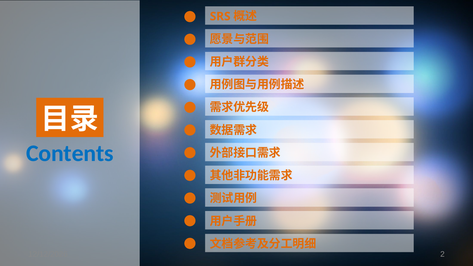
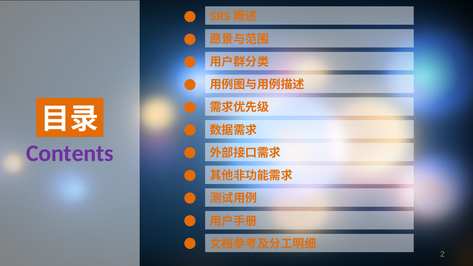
Contents colour: blue -> purple (70, 153)
